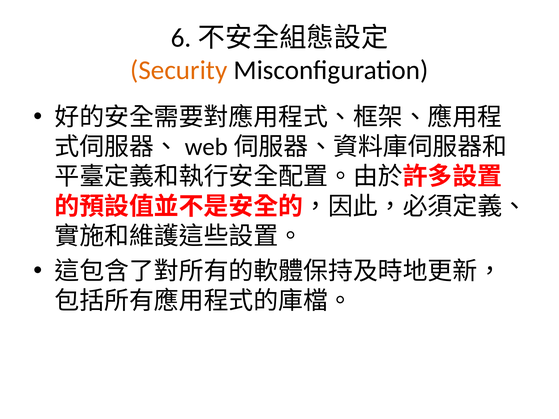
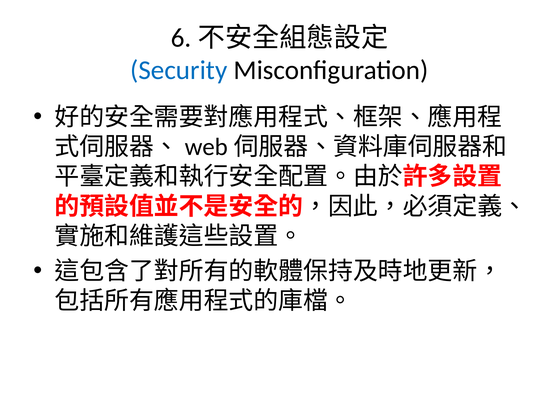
Security colour: orange -> blue (179, 70)
